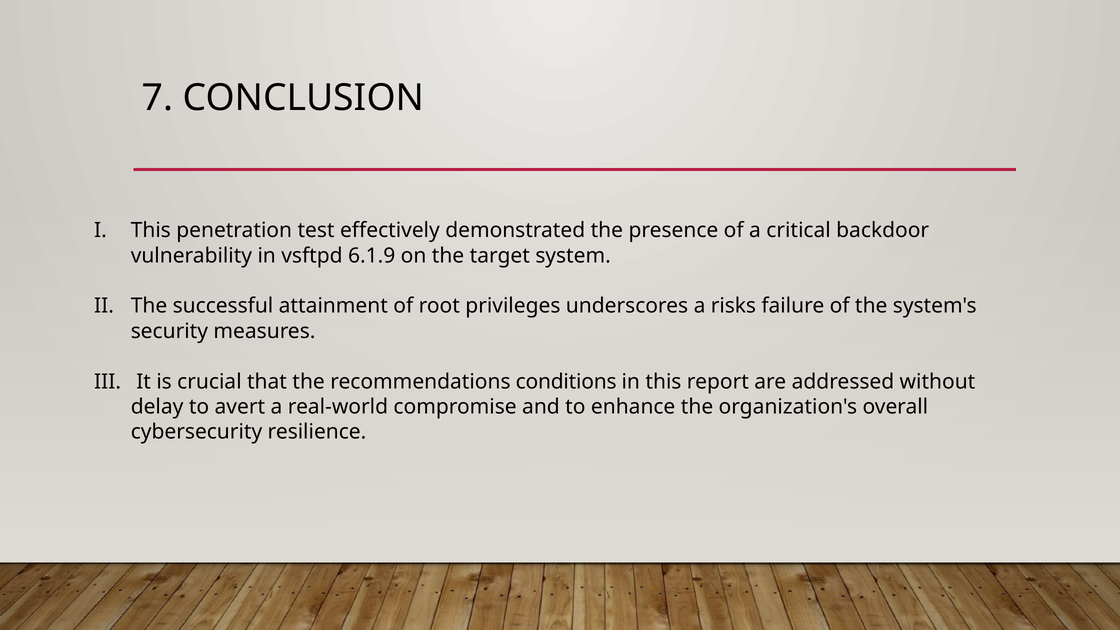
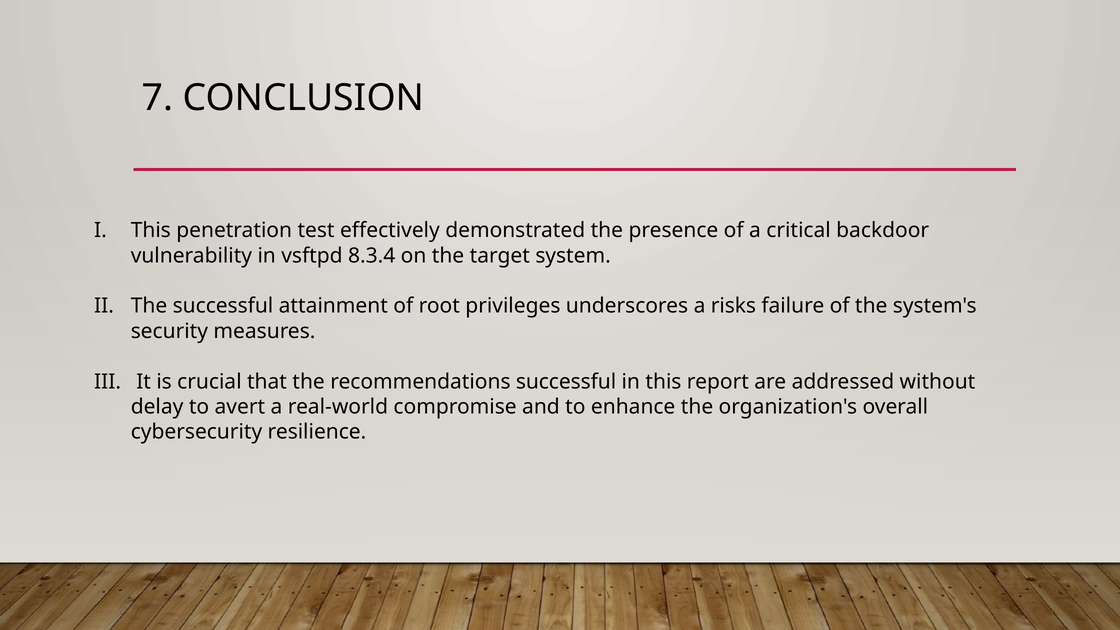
6.1.9: 6.1.9 -> 8.3.4 (372, 256)
recommendations conditions: conditions -> successful (566, 382)
